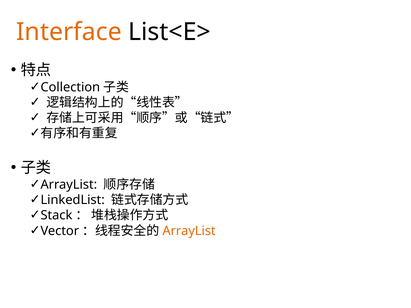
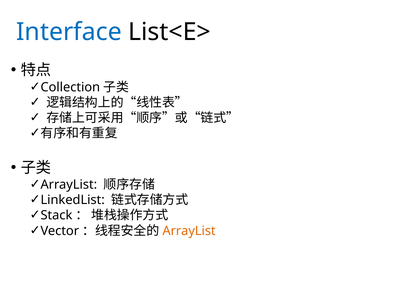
Interface colour: orange -> blue (69, 32)
